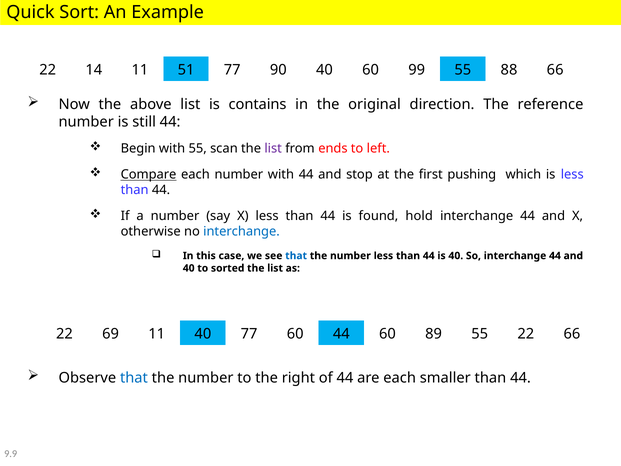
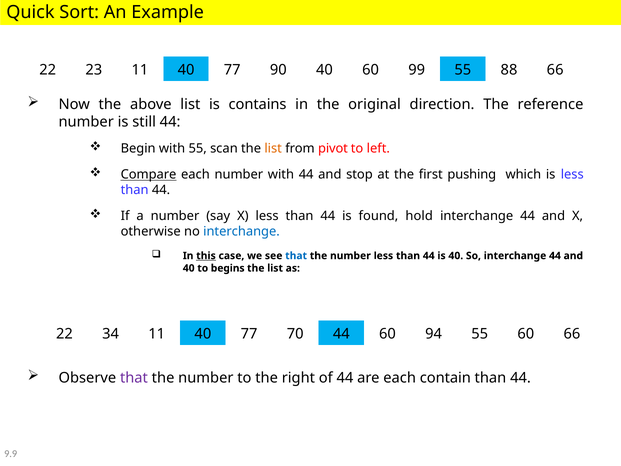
14: 14 -> 23 (94, 70)
51: 51 -> 40 (186, 70)
list colour: purple -> orange (273, 149)
ends: ends -> pivot (333, 149)
this underline: none -> present (206, 256)
sorted: sorted -> begins (228, 268)
69: 69 -> 34 (111, 334)
77 60: 60 -> 70 (295, 334)
89: 89 -> 94 (434, 334)
55 22: 22 -> 60 (526, 334)
that colour: blue -> purple (134, 378)
smaller: smaller -> contain (445, 378)
